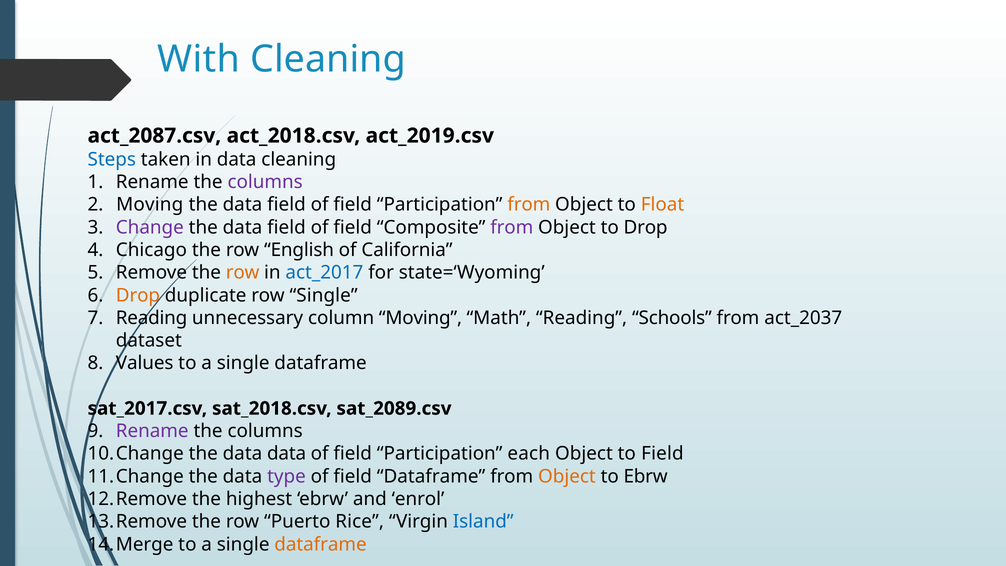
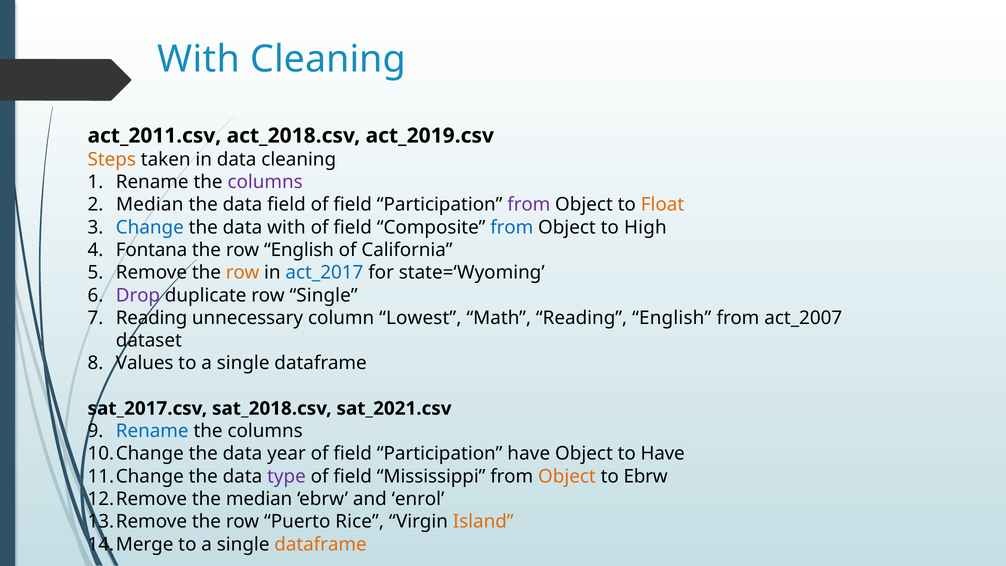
act_2087.csv: act_2087.csv -> act_2011.csv (154, 136)
Steps colour: blue -> orange (112, 159)
Moving: Moving -> Median (150, 205)
from colour: orange -> purple (529, 205)
Change colour: purple -> blue (150, 227)
field: field -> with (286, 227)
from colour: purple -> blue (512, 227)
to Drop: Drop -> High (645, 227)
Chicago: Chicago -> Fontana (152, 250)
Drop colour: orange -> purple (138, 295)
column Moving: Moving -> Lowest (420, 318)
Reading Schools: Schools -> English (672, 318)
act_2037: act_2037 -> act_2007 (803, 318)
sat_2089.csv: sat_2089.csv -> sat_2021.csv (394, 408)
Rename colour: purple -> blue (152, 431)
data data: data -> year (286, 454)
Participation each: each -> have (529, 454)
to Field: Field -> Have (663, 454)
field Dataframe: Dataframe -> Mississippi (431, 476)
the highest: highest -> median (259, 499)
Island colour: blue -> orange (483, 522)
